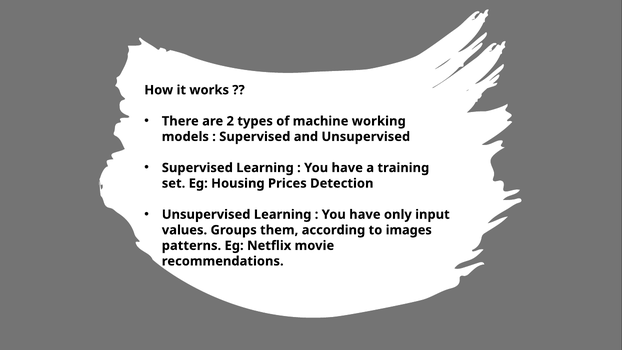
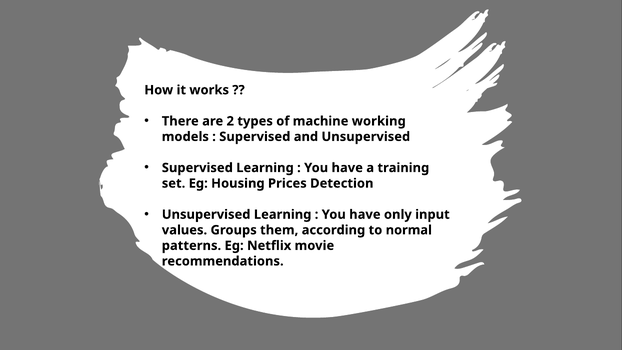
images: images -> normal (409, 230)
